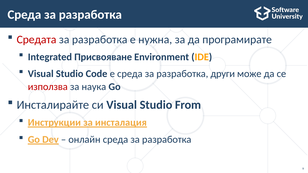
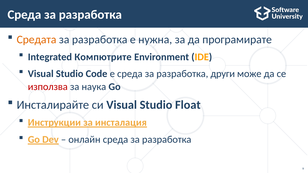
Средата colour: red -> orange (37, 40)
Присвояване: Присвояване -> Компютрите (103, 57)
From: From -> Float (188, 105)
